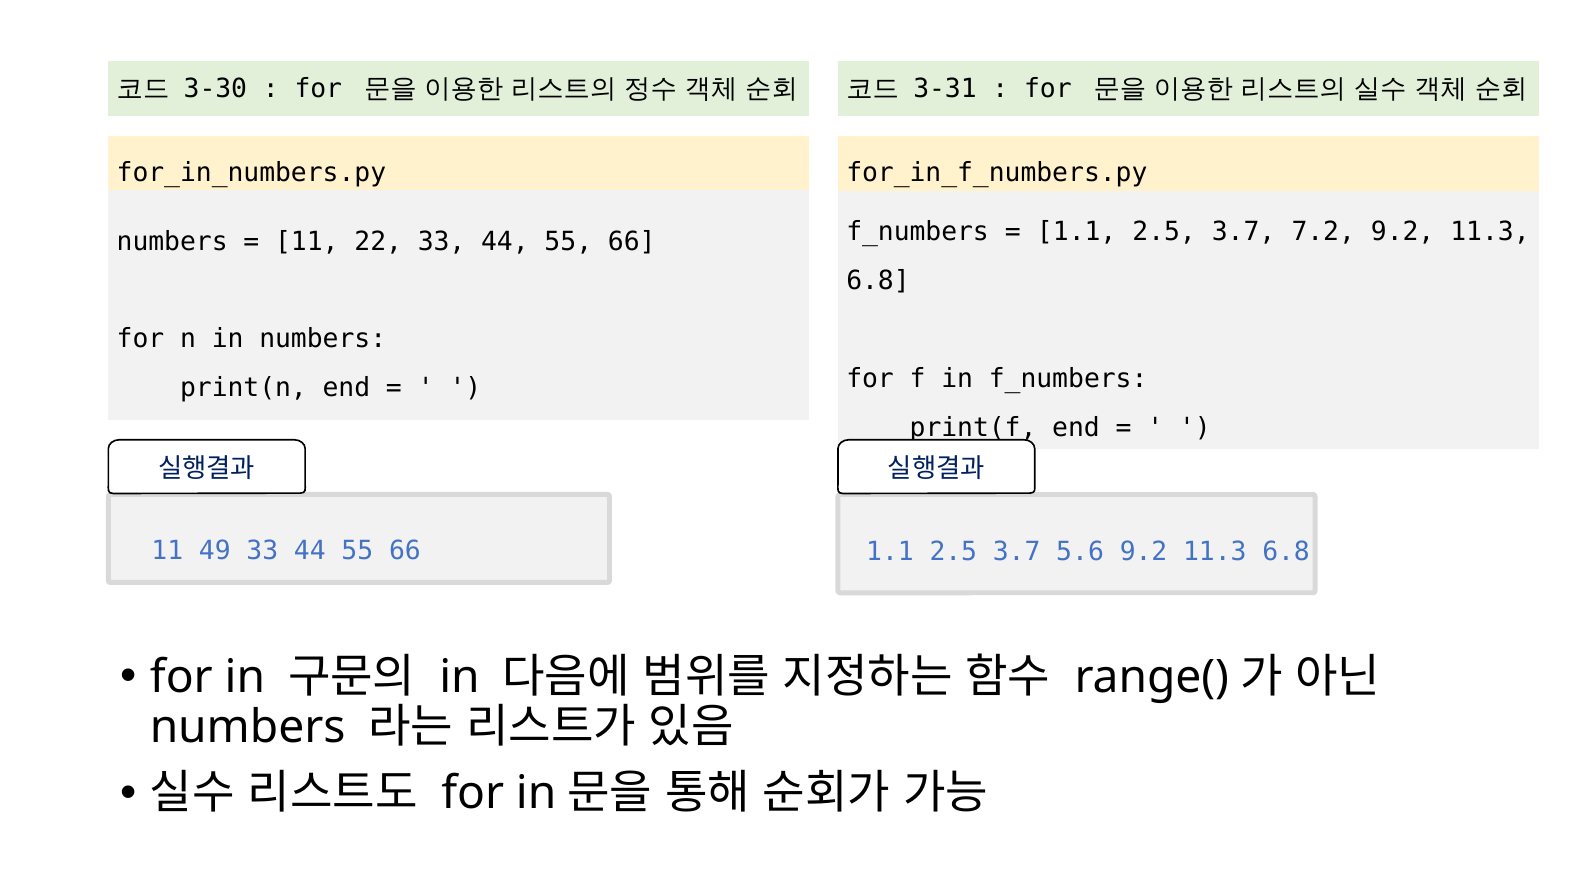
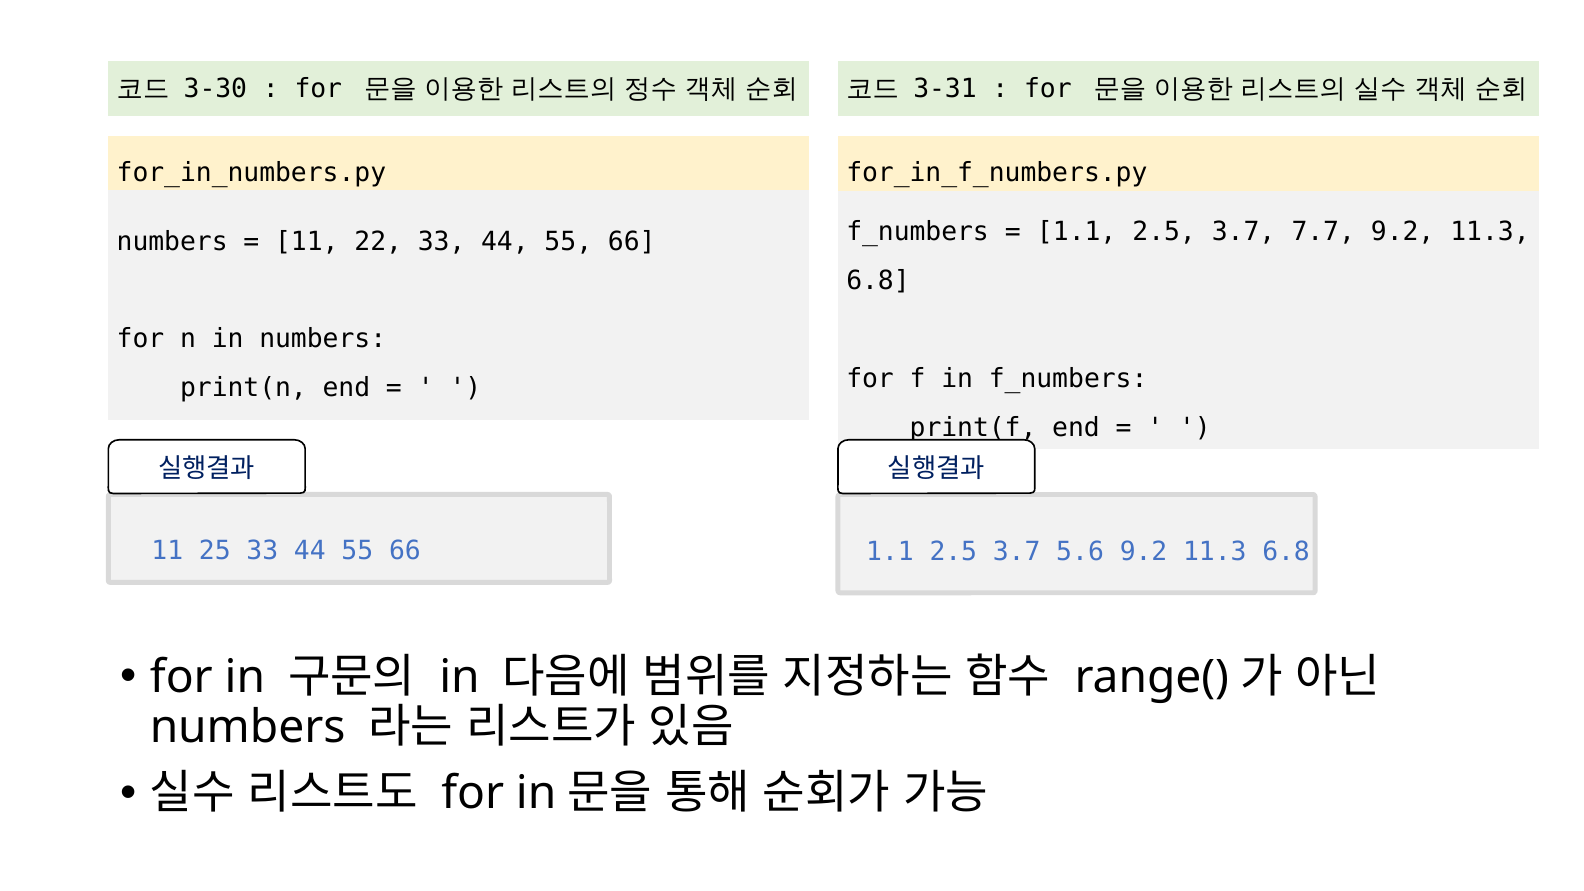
7.2: 7.2 -> 7.7 (1323, 232)
49: 49 -> 25 (215, 550)
